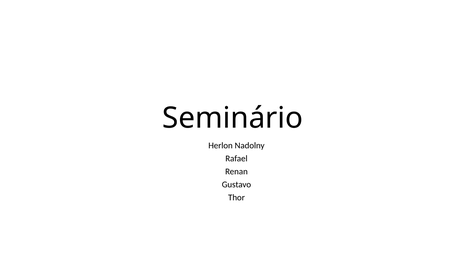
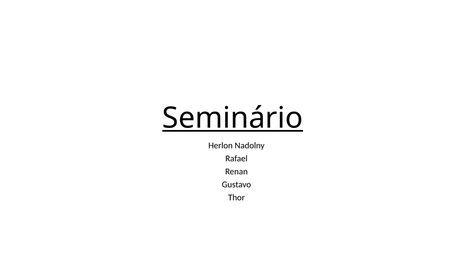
Seminário underline: none -> present (233, 118)
